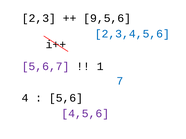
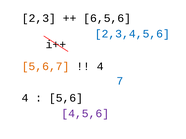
9,5,6: 9,5,6 -> 6,5,6 (107, 18)
5,6,7 colour: purple -> orange (46, 67)
1: 1 -> 4 (100, 67)
